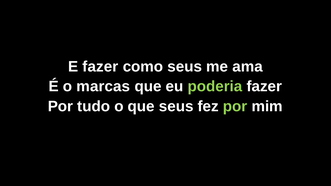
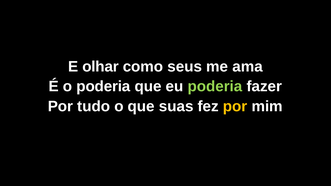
E fazer: fazer -> olhar (101, 67)
o marcas: marcas -> poderia (103, 87)
que seus: seus -> suas (176, 106)
por colour: light green -> yellow (235, 106)
